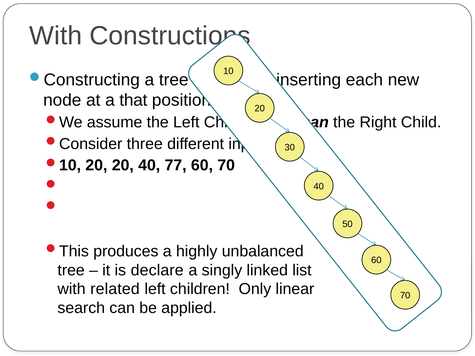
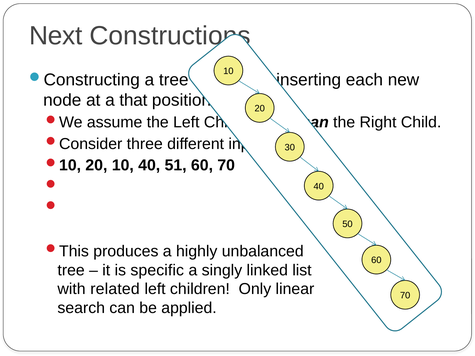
With: With -> Next (56, 36)
20: 20 -> 10 (123, 165)
77: 77 -> 51 (176, 165)
declare: declare -> specific (157, 270)
